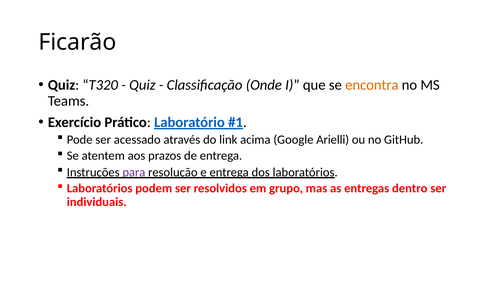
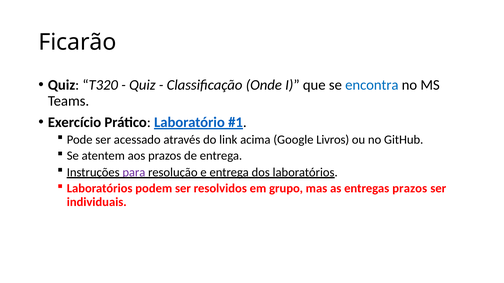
encontra colour: orange -> blue (372, 85)
Arielli: Arielli -> Livros (333, 140)
entregas dentro: dentro -> prazos (410, 189)
